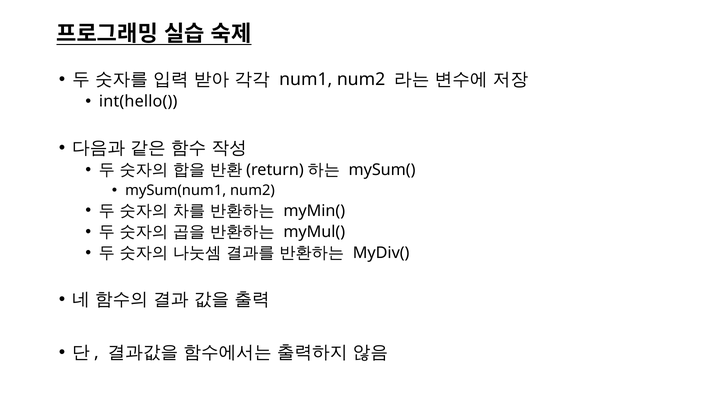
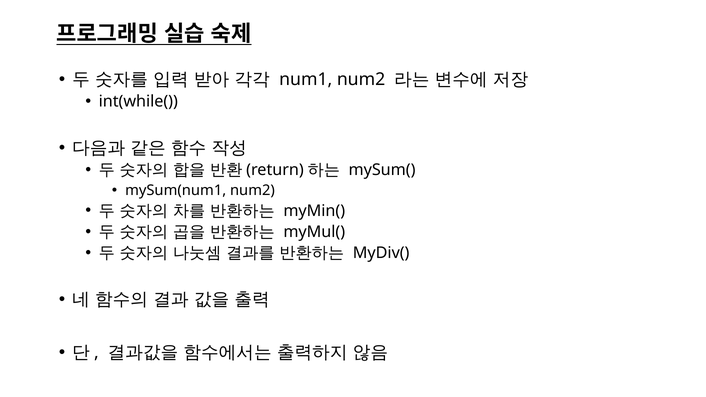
int(hello(: int(hello( -> int(while( (138, 101)
